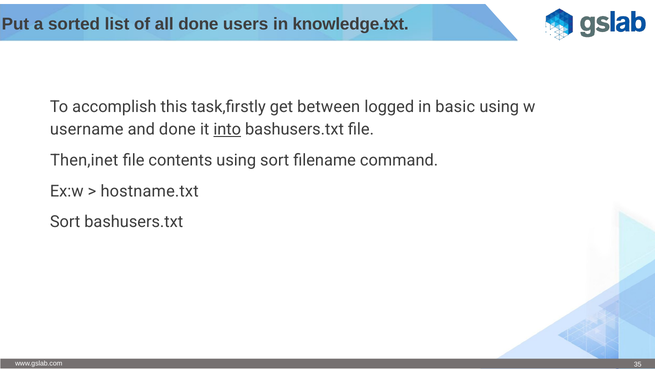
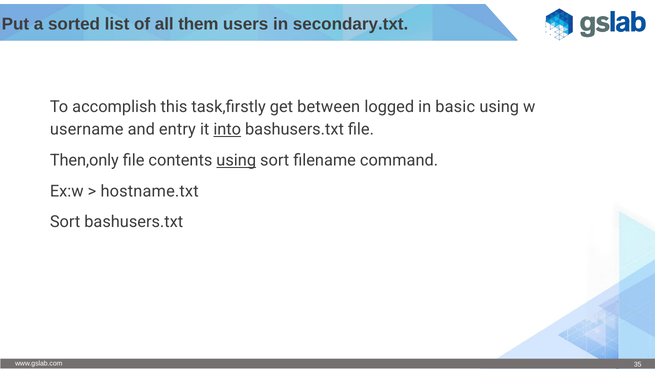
all done: done -> them (198, 24)
knowledge.txt: knowledge.txt -> secondary.txt (351, 24)
and done: done -> entry (177, 129)
Then,inet: Then,inet -> Then,only (84, 160)
using underline: none -> present (236, 160)
